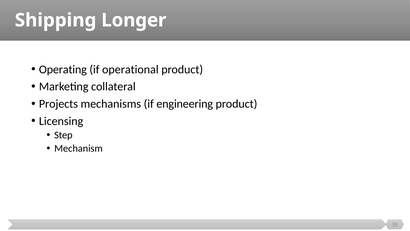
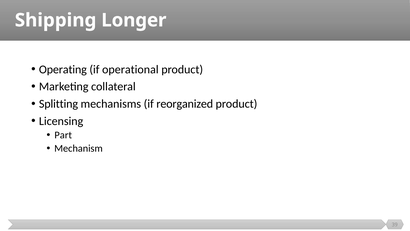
Projects: Projects -> Splitting (58, 104)
engineering: engineering -> reorganized (185, 104)
Step: Step -> Part (63, 135)
